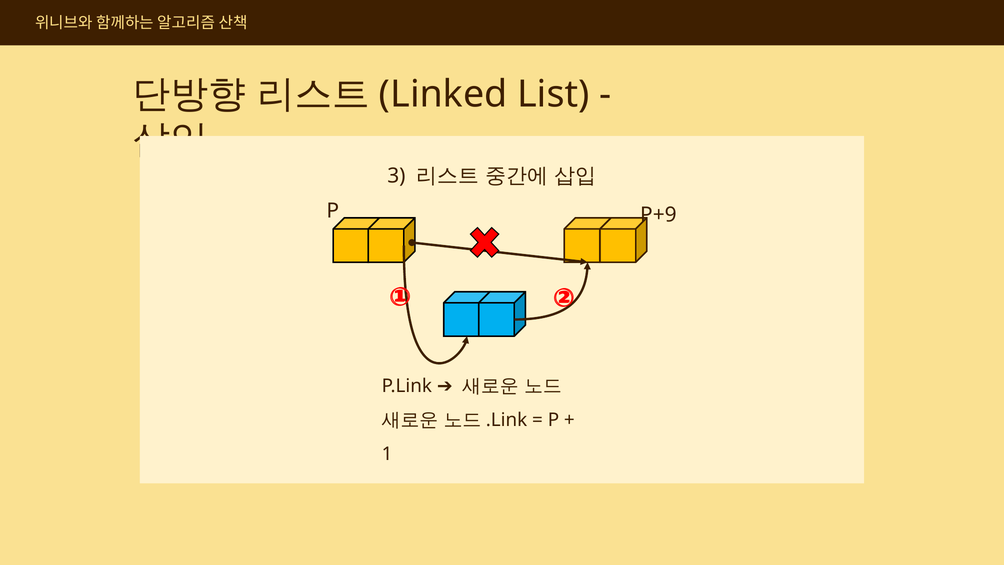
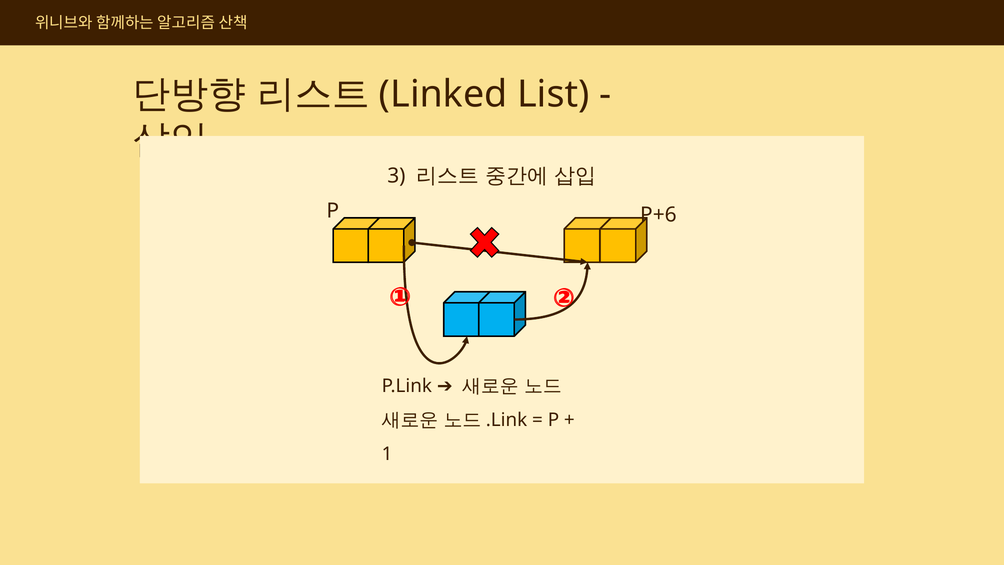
P+9: P+9 -> P+6 (658, 215)
